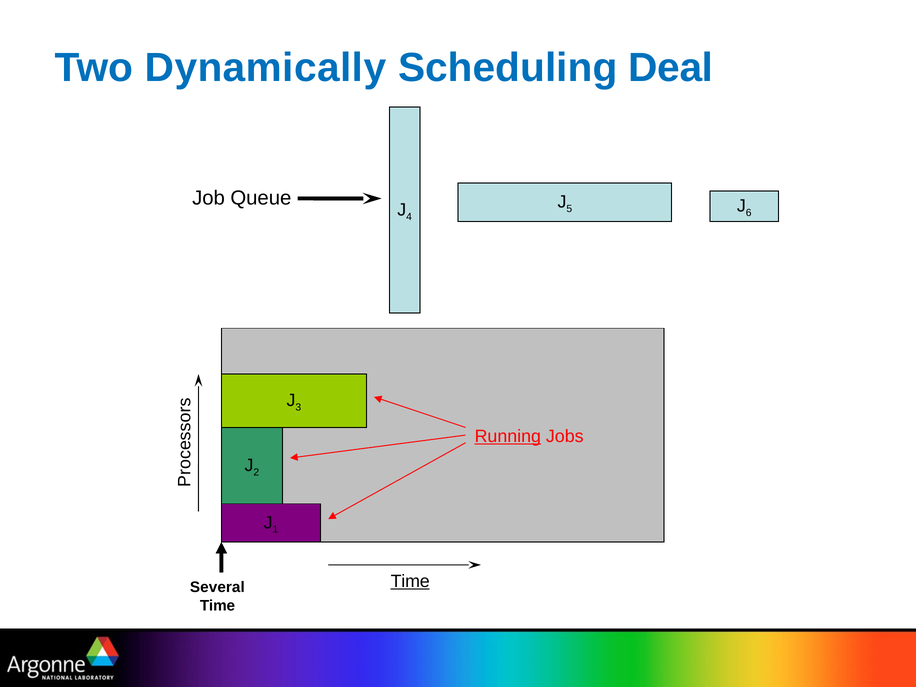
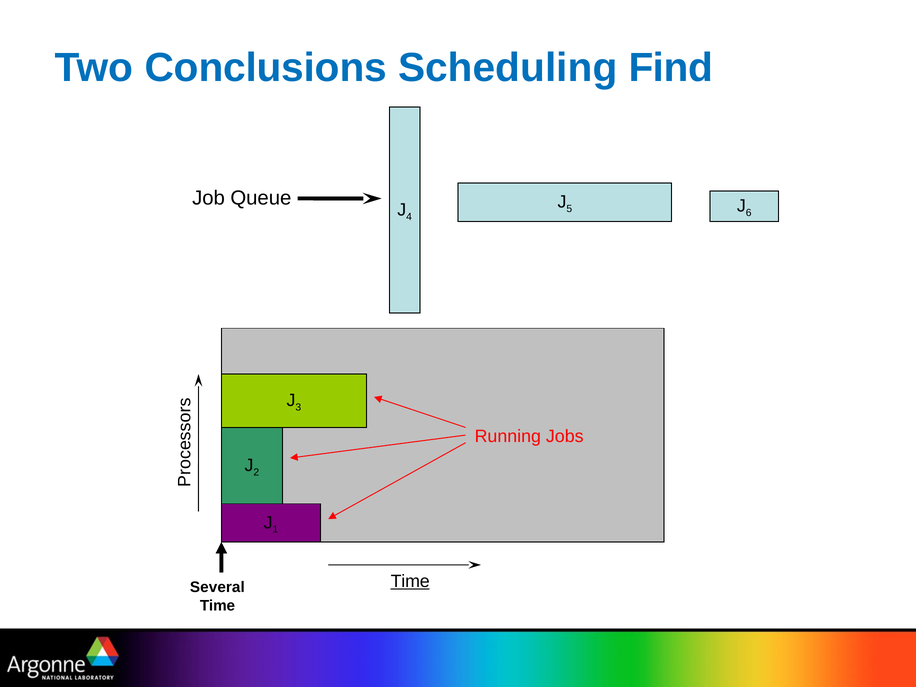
Dynamically: Dynamically -> Conclusions (266, 68)
Deal: Deal -> Find (671, 68)
Running underline: present -> none (508, 436)
